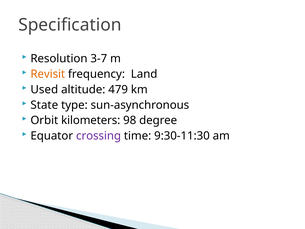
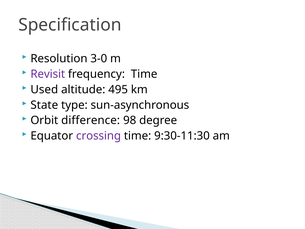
3-7: 3-7 -> 3-0 (99, 59)
Revisit colour: orange -> purple (48, 74)
frequency Land: Land -> Time (144, 74)
479: 479 -> 495 (118, 89)
kilometers: kilometers -> difference (91, 120)
